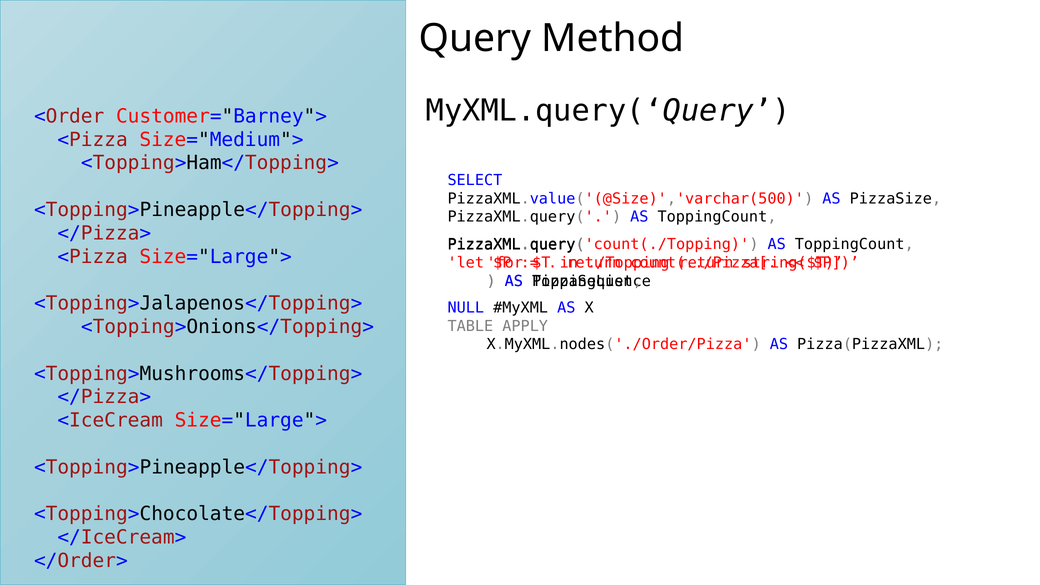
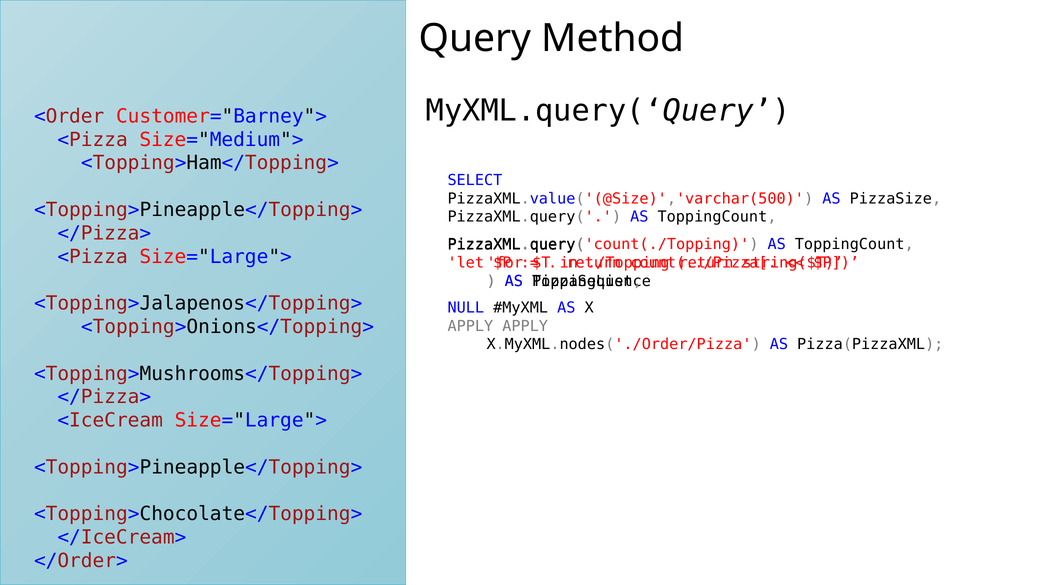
TABLE: TABLE -> APPLY (470, 326)
